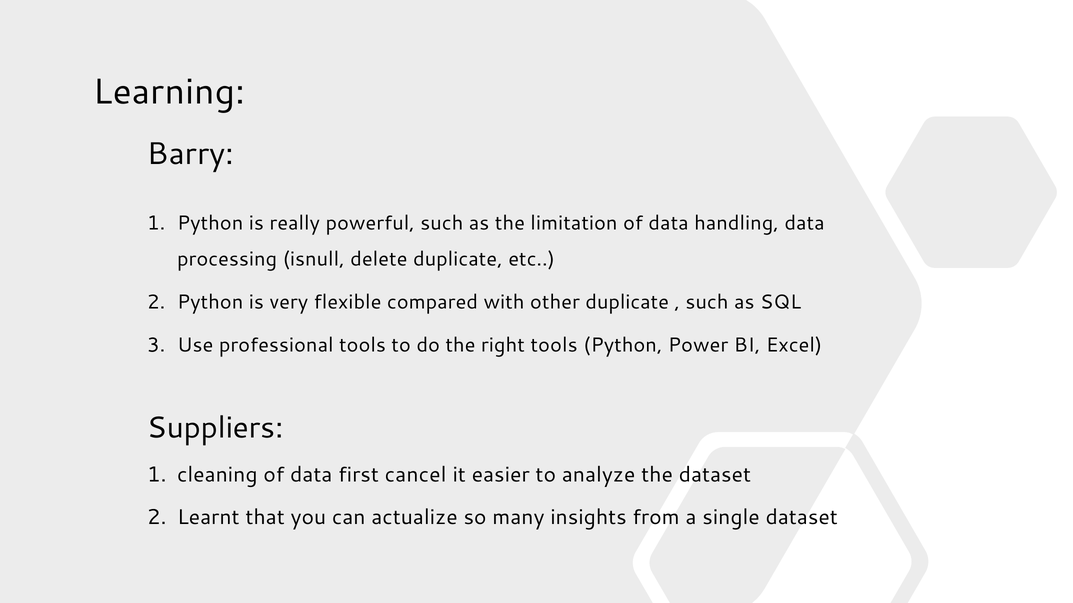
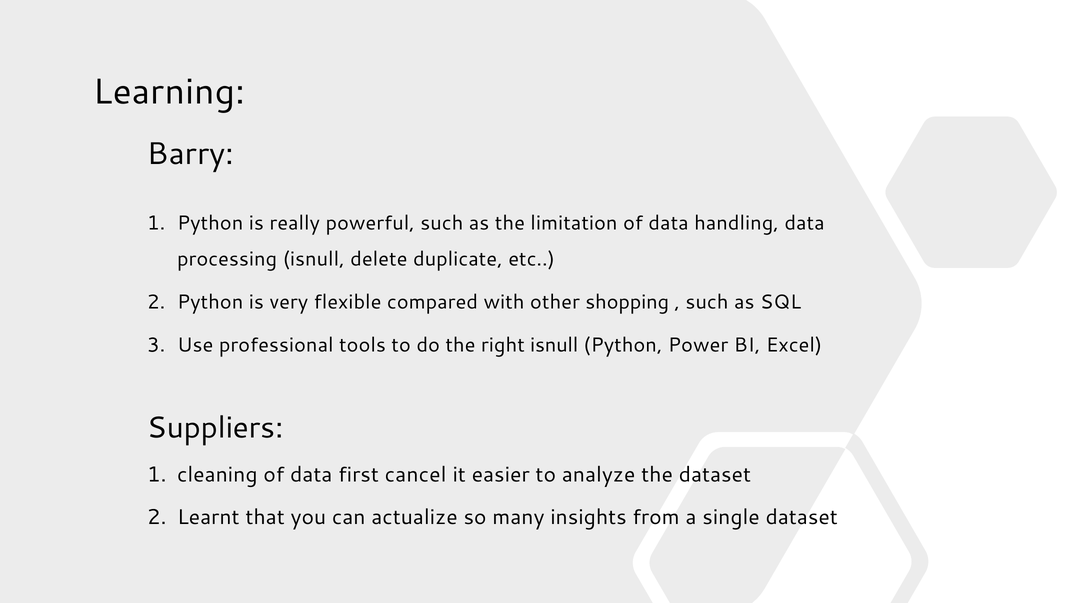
other duplicate: duplicate -> shopping (627, 302)
right tools: tools -> isnull (554, 345)
